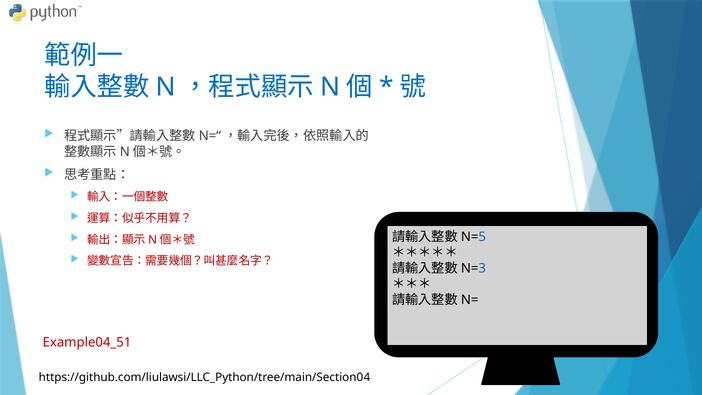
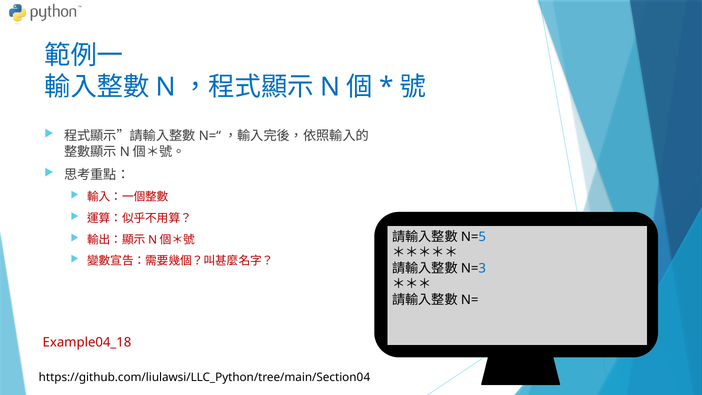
Example04_51: Example04_51 -> Example04_18 (87, 342)
